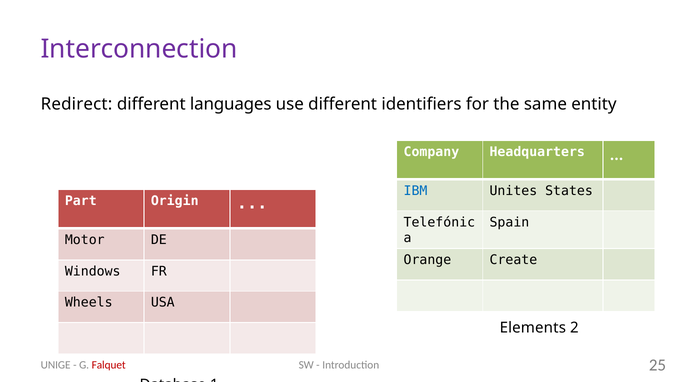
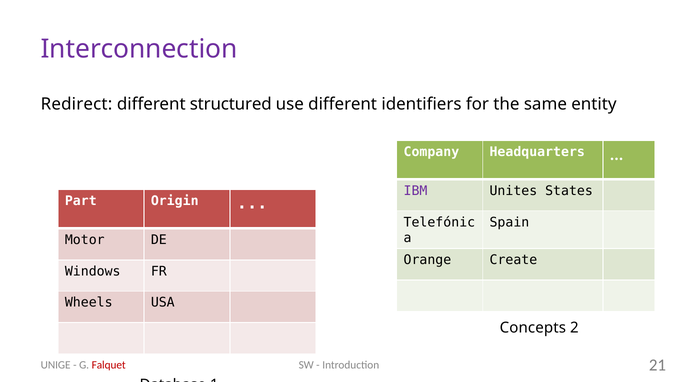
languages: languages -> structured (231, 104)
IBM colour: blue -> purple (416, 190)
Elements: Elements -> Concepts (533, 327)
25: 25 -> 21 (657, 365)
